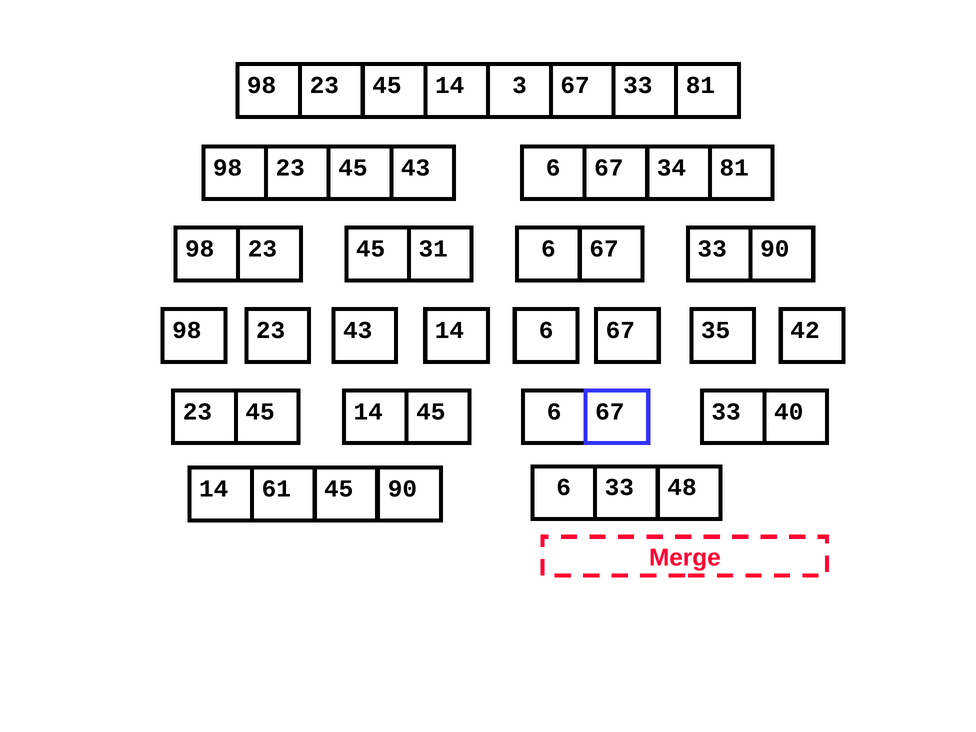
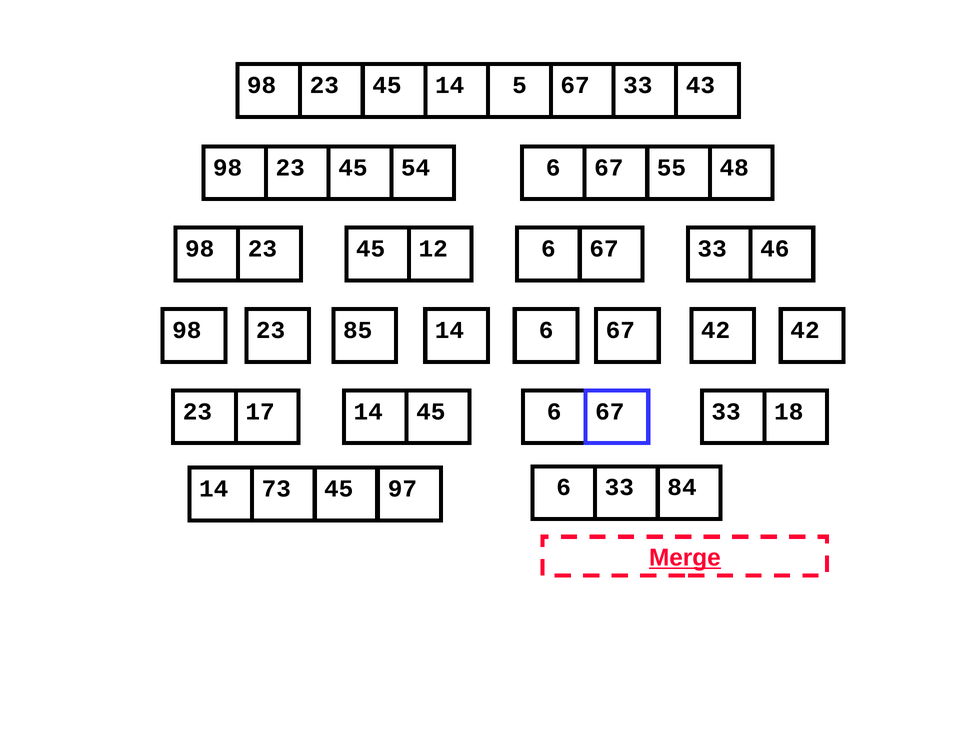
3: 3 -> 5 (519, 85)
81: 81 -> 43 (700, 85)
23 43: 43 -> 54 (416, 168)
34: 34 -> 55 (671, 168)
81: 81 -> 48 (734, 168)
31: 31 -> 12 (433, 249)
33 90: 90 -> 46 (775, 249)
98 43: 43 -> 85 (358, 330)
6 35: 35 -> 42 (716, 330)
23 45: 45 -> 17 (260, 412)
40: 40 -> 18 (789, 412)
61: 61 -> 73 (276, 489)
45 90: 90 -> 97 (402, 489)
48: 48 -> 84 (682, 487)
Merge underline: none -> present (685, 558)
